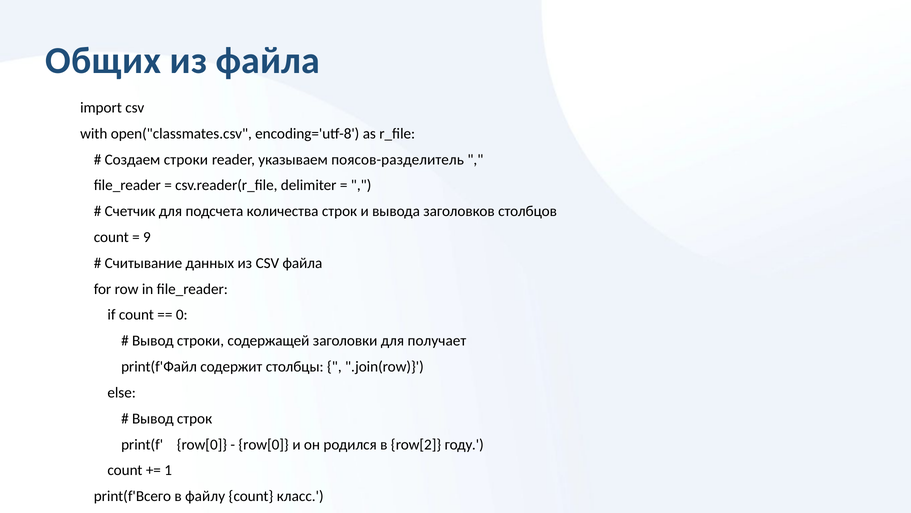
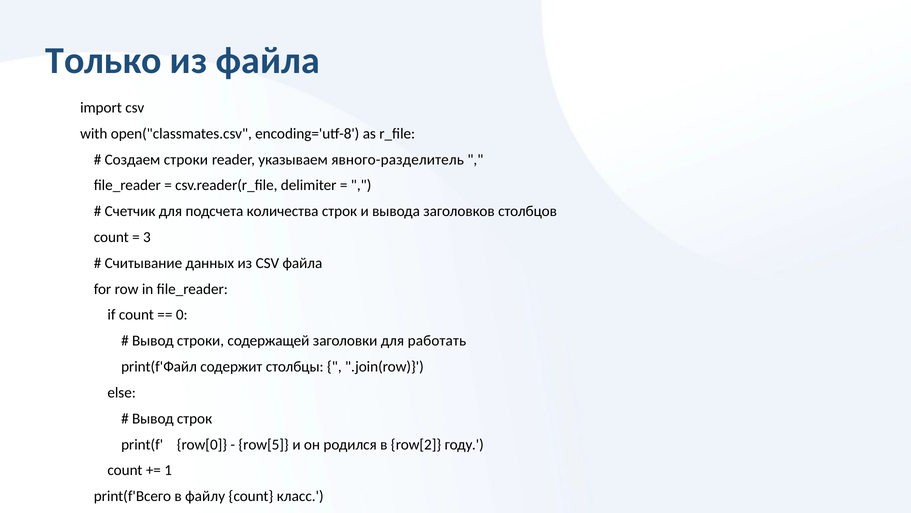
Общих: Общих -> Только (103, 61)
поясов-разделитель: поясов-разделитель -> явного-разделитель (398, 159)
9: 9 -> 3 (147, 237)
получает: получает -> работать (437, 340)
row[0: row[0 -> row[5 (264, 444)
